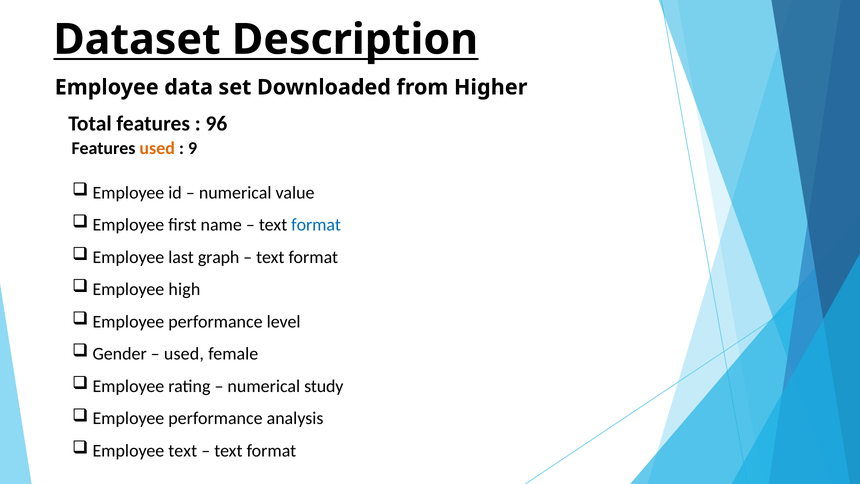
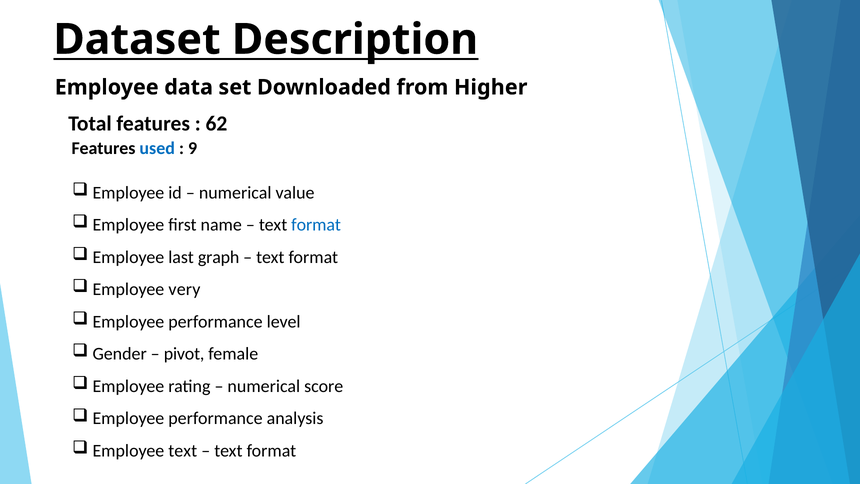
96: 96 -> 62 (216, 123)
used colour: orange -> blue (157, 148)
high: high -> very (184, 289)
used: used -> pivot (184, 354)
study: study -> score (324, 386)
